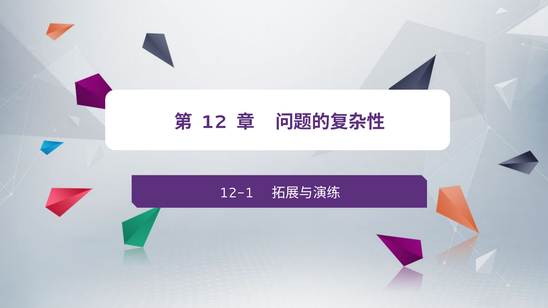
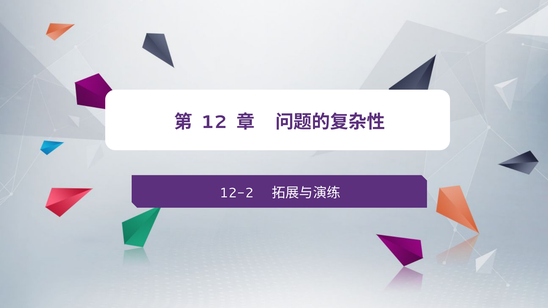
12-1: 12-1 -> 12-2 (237, 193)
